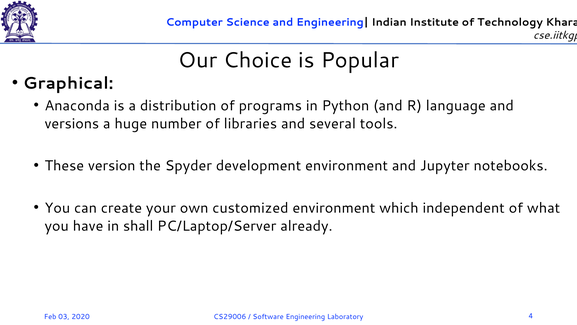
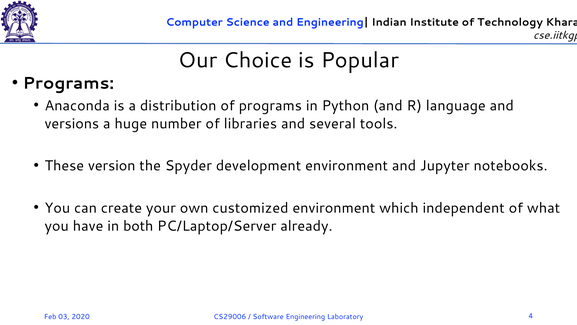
Graphical: Graphical -> Programs (68, 83)
shall: shall -> both (138, 226)
